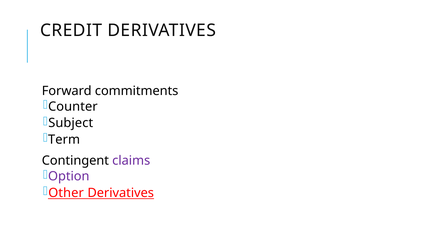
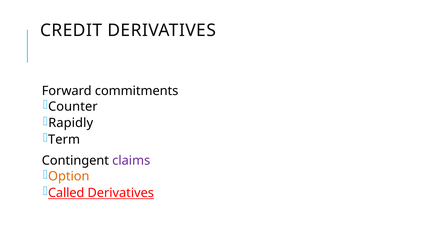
Subject: Subject -> Rapidly (71, 123)
Option colour: purple -> orange (69, 176)
Other: Other -> Called (66, 193)
